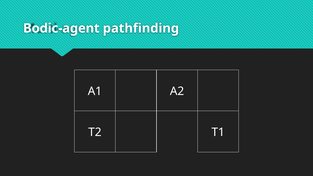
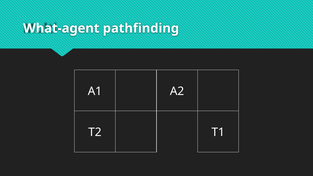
Bodic-agent: Bodic-agent -> What-agent (61, 28)
